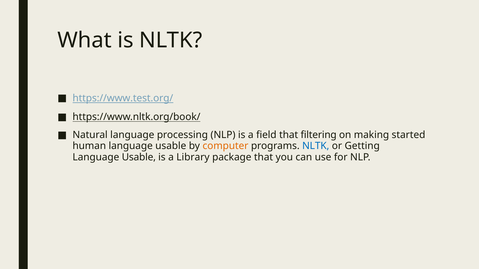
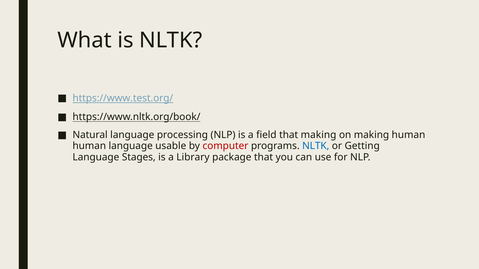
that filtering: filtering -> making (319, 135)
making started: started -> human (408, 135)
computer colour: orange -> red (225, 146)
Usable: Usable -> Stages (139, 157)
